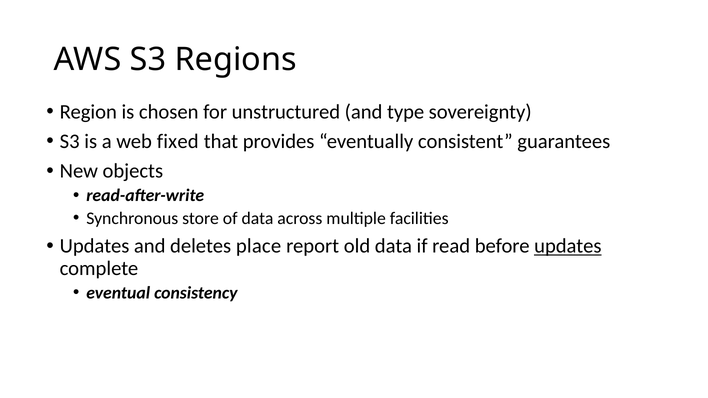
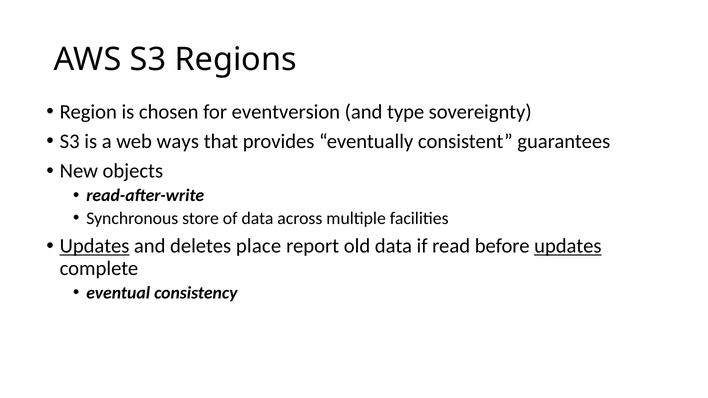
unstructured: unstructured -> eventversion (286, 112)
fixed: fixed -> ways (178, 141)
Updates underline: none -> present (95, 246)
